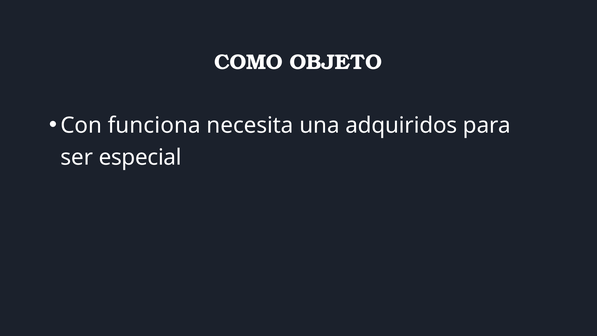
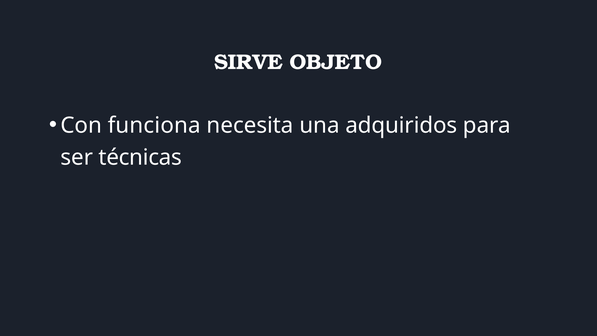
COMO: COMO -> SIRVE (248, 62)
especial: especial -> técnicas (140, 157)
